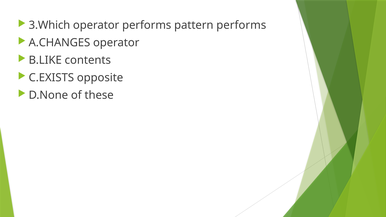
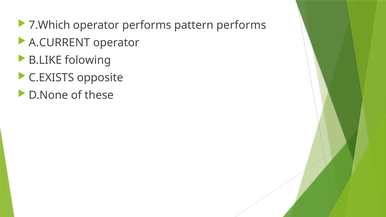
3.Which: 3.Which -> 7.Which (49, 25)
A.CHANGES: A.CHANGES -> A.CURRENT (59, 43)
contents: contents -> folowing (88, 60)
